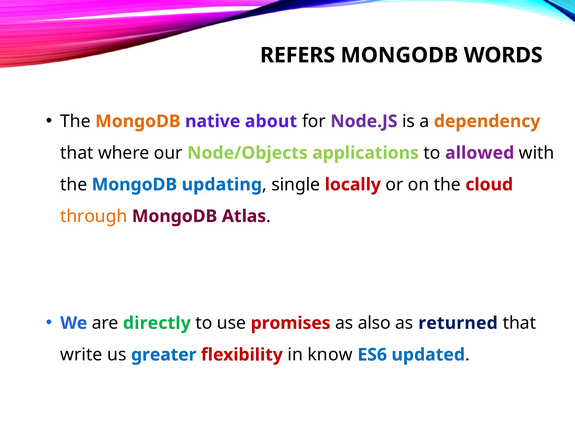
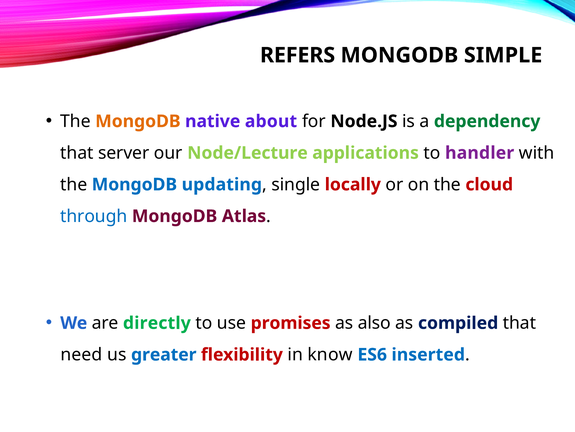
WORDS: WORDS -> SIMPLE (503, 55)
Node.JS colour: purple -> black (364, 121)
dependency colour: orange -> green (487, 121)
where: where -> server (124, 153)
Node/Objects: Node/Objects -> Node/Lecture (247, 153)
allowed: allowed -> handler (480, 153)
through colour: orange -> blue (94, 216)
returned: returned -> compiled (458, 323)
write: write -> need (81, 354)
updated: updated -> inserted (428, 354)
